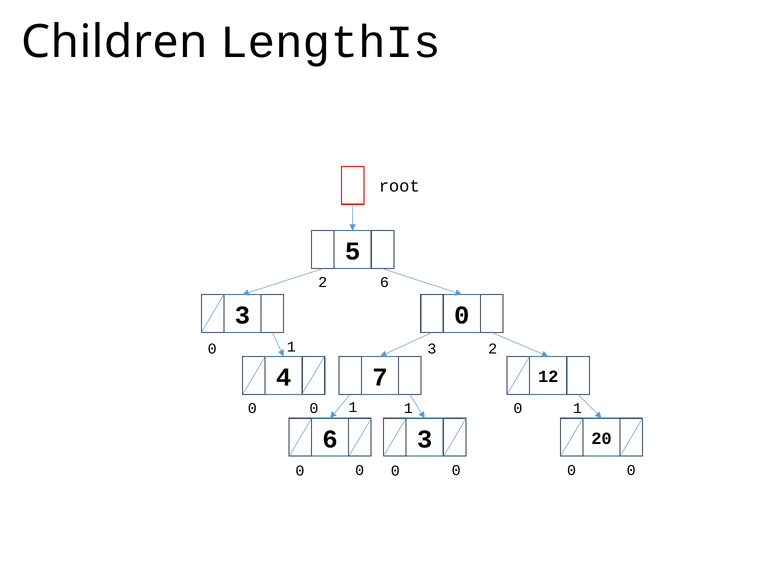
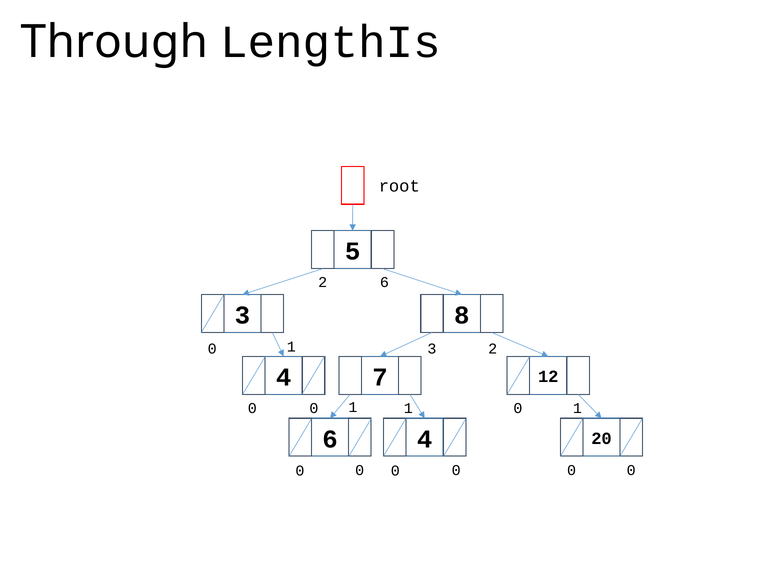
Children: Children -> Through (114, 42)
0: 0 -> 8 (462, 315)
6 3: 3 -> 4 (425, 439)
